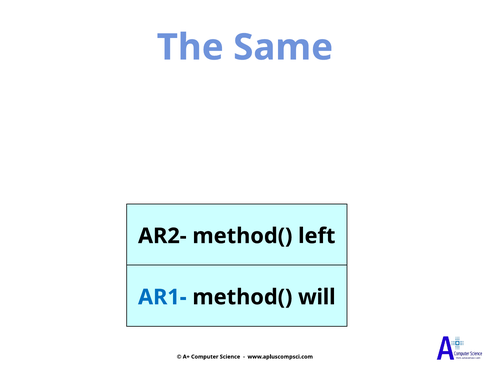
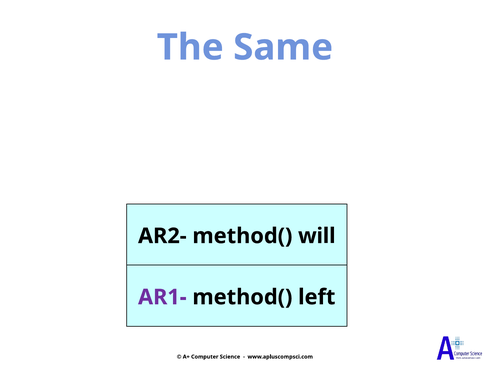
left: left -> will (317, 236)
AR1- colour: blue -> purple (162, 298)
will: will -> left (317, 298)
